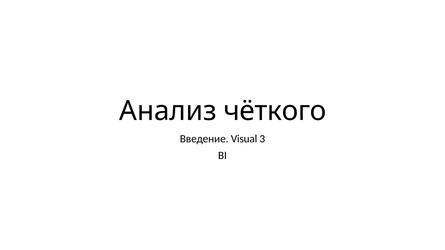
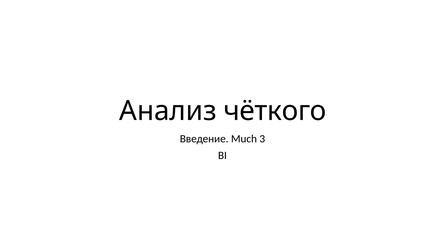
Visual: Visual -> Much (244, 139)
